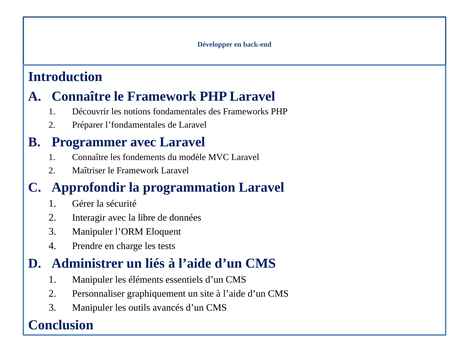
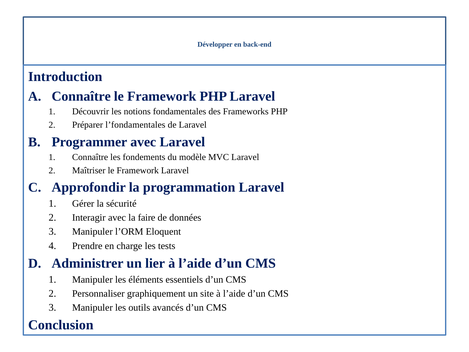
libre: libre -> faire (147, 218)
liés: liés -> lier (155, 263)
